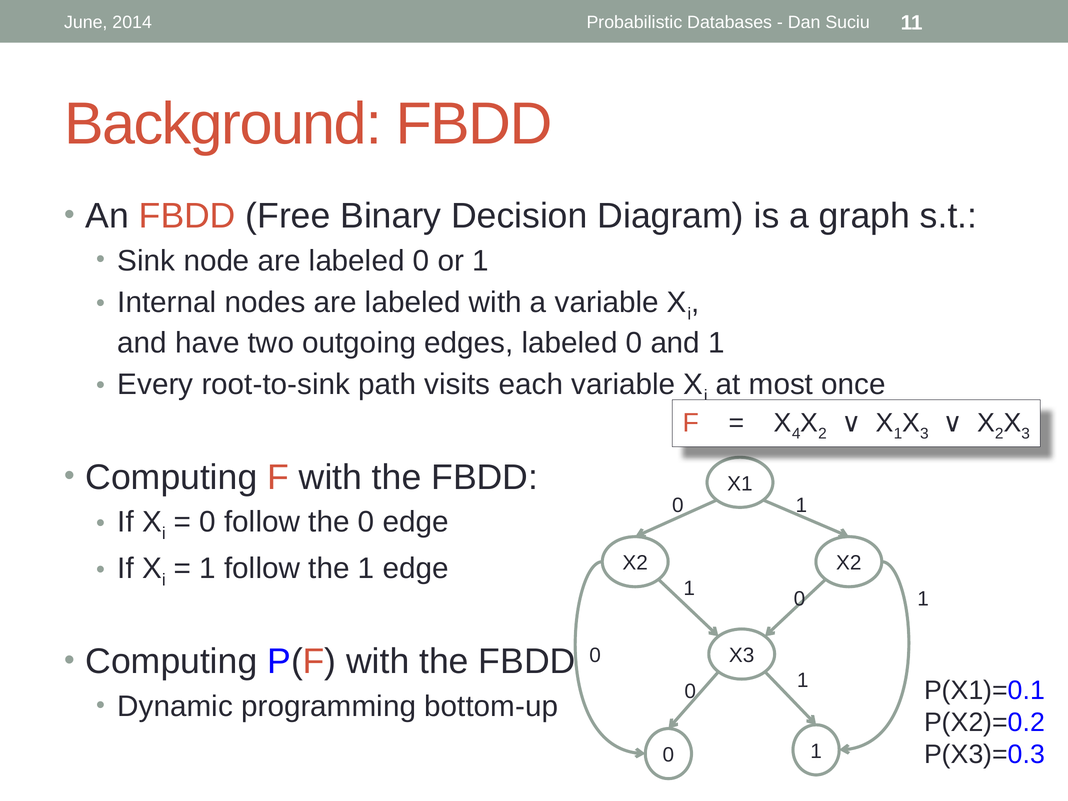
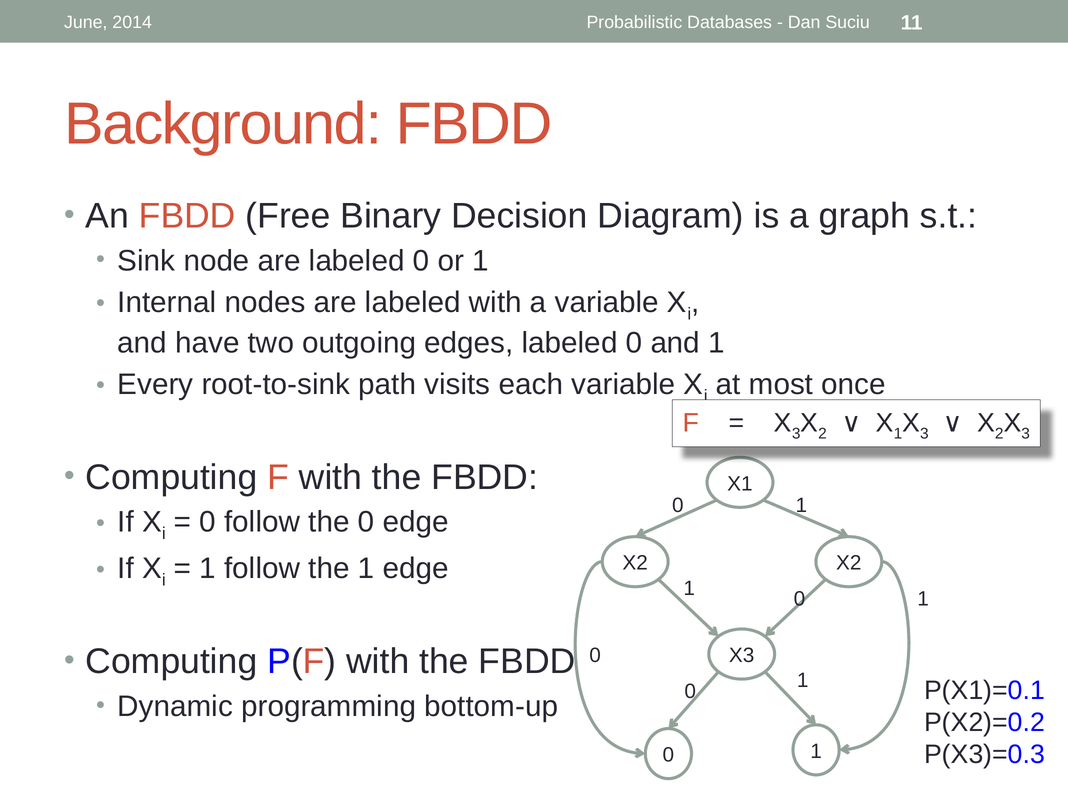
4: 4 -> 3 (796, 433)
